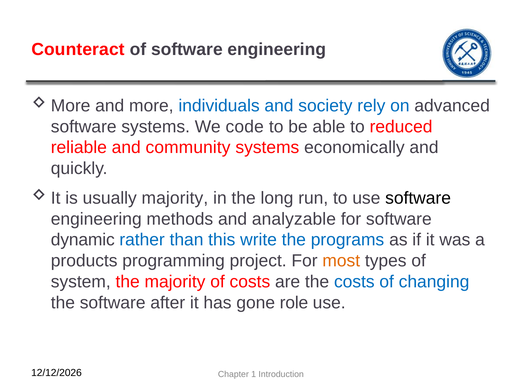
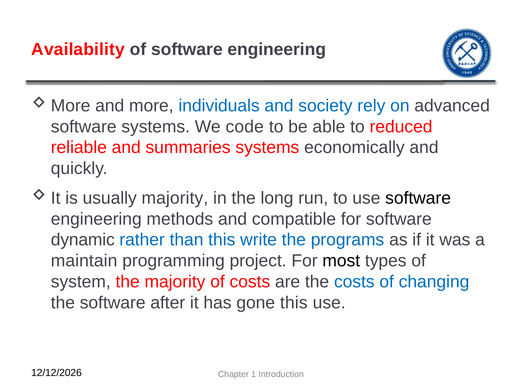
Counteract: Counteract -> Availability (78, 50)
community: community -> summaries (188, 147)
analyzable: analyzable -> compatible (294, 219)
products: products -> maintain (84, 260)
most colour: orange -> black (341, 260)
gone role: role -> this (294, 302)
